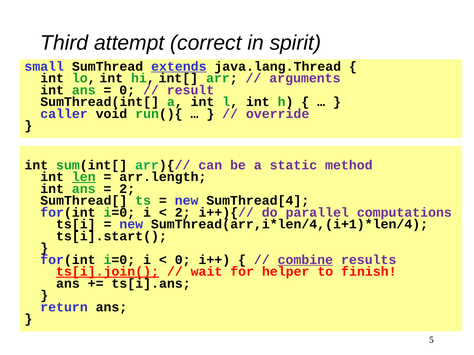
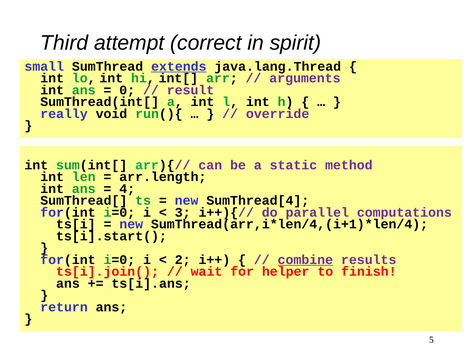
caller: caller -> really (64, 114)
len underline: present -> none (84, 177)
2: 2 -> 4 (127, 189)
2: 2 -> 3 (183, 213)
0: 0 -> 2 (183, 260)
ts[i].join( underline: present -> none (108, 272)
